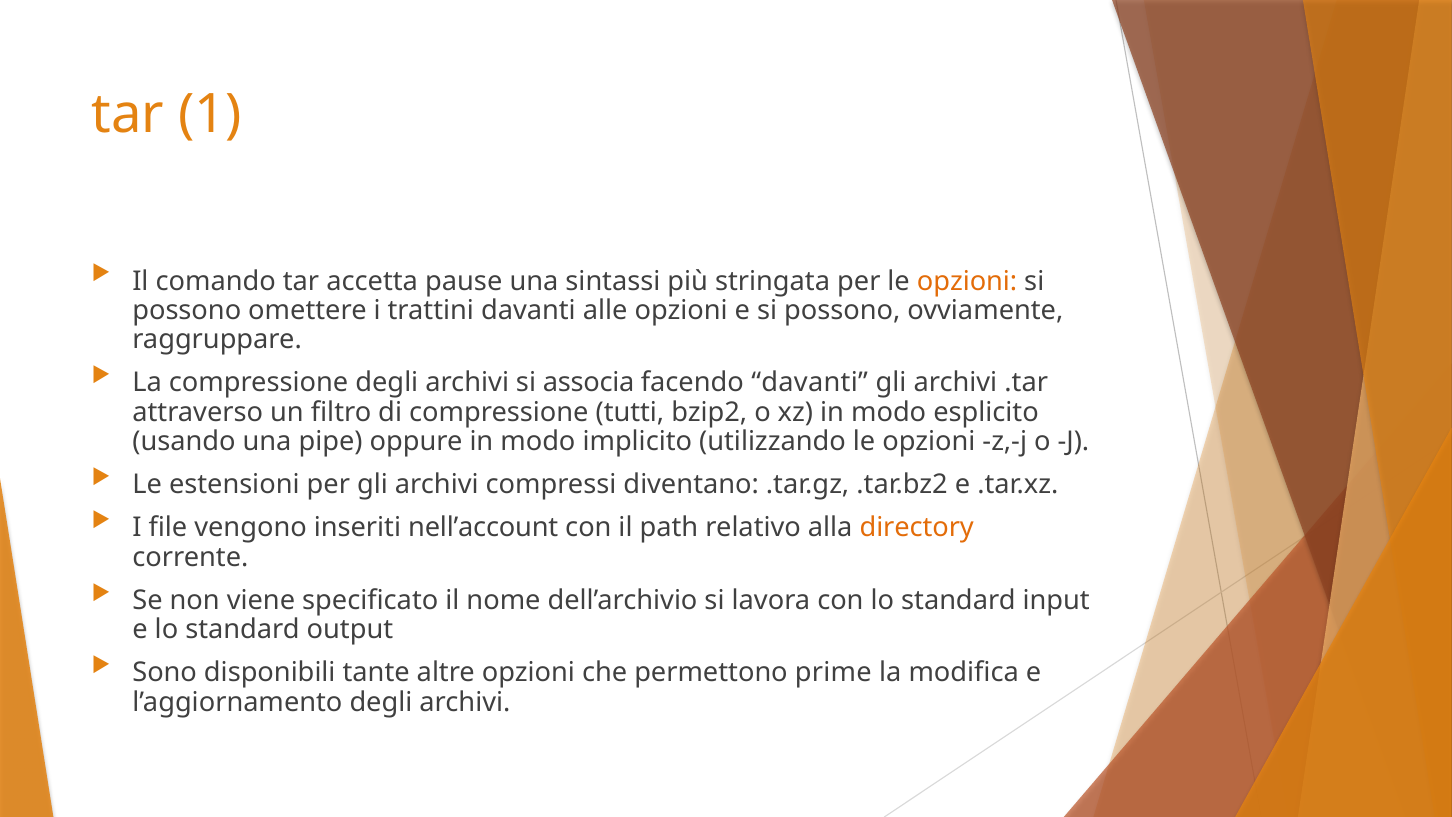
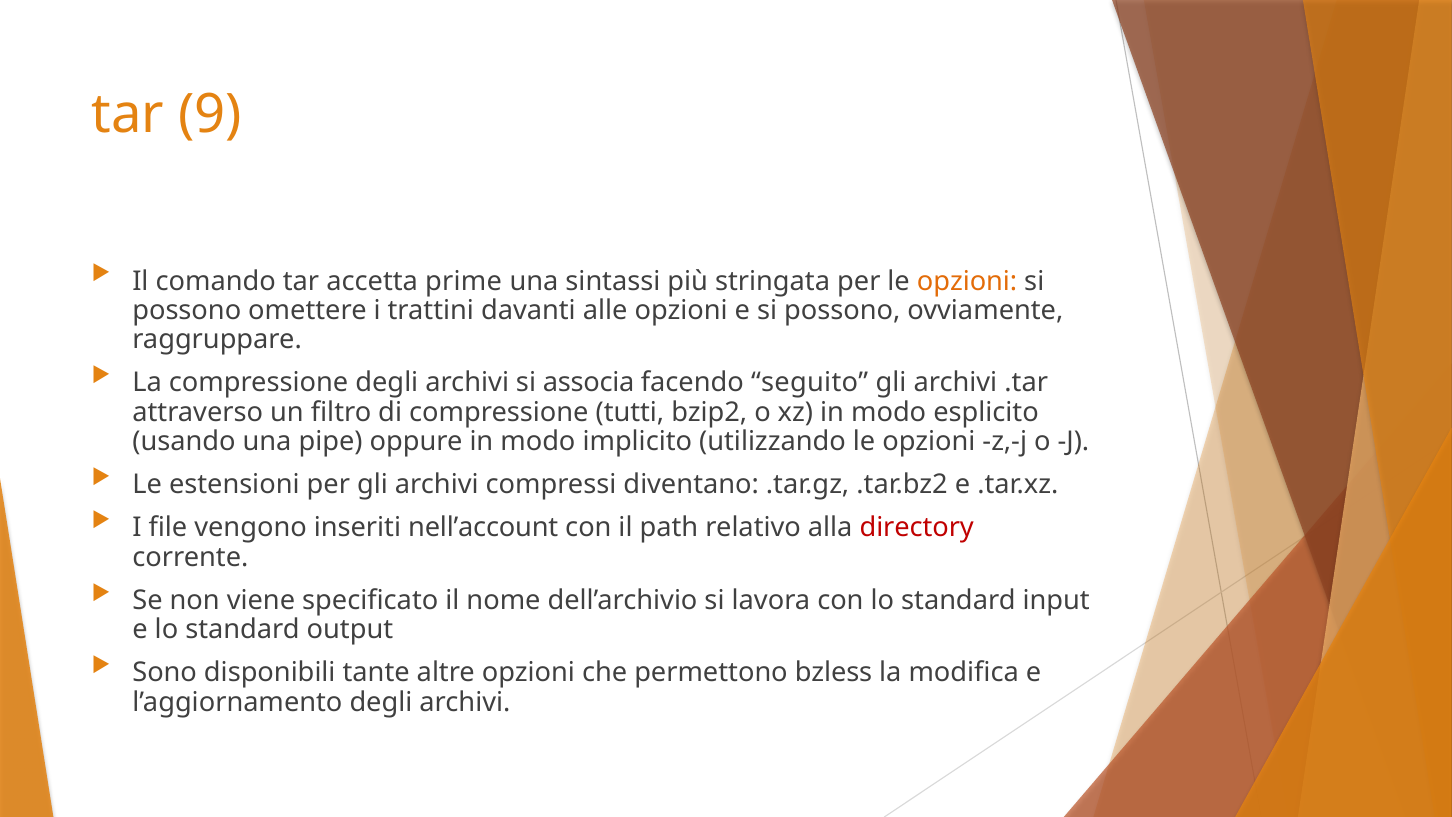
1: 1 -> 9 (210, 115)
pause: pause -> prime (464, 281)
facendo davanti: davanti -> seguito (810, 383)
directory colour: orange -> red (917, 528)
prime: prime -> bzless (834, 672)
